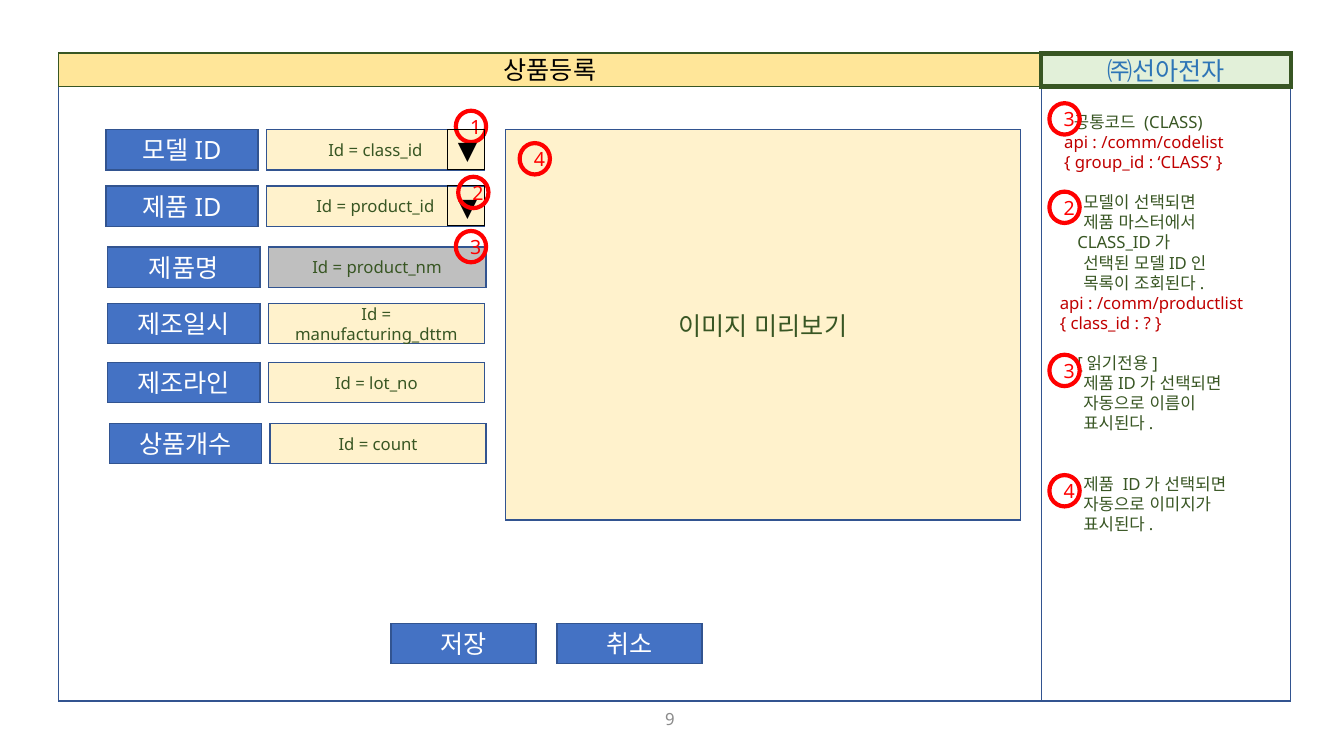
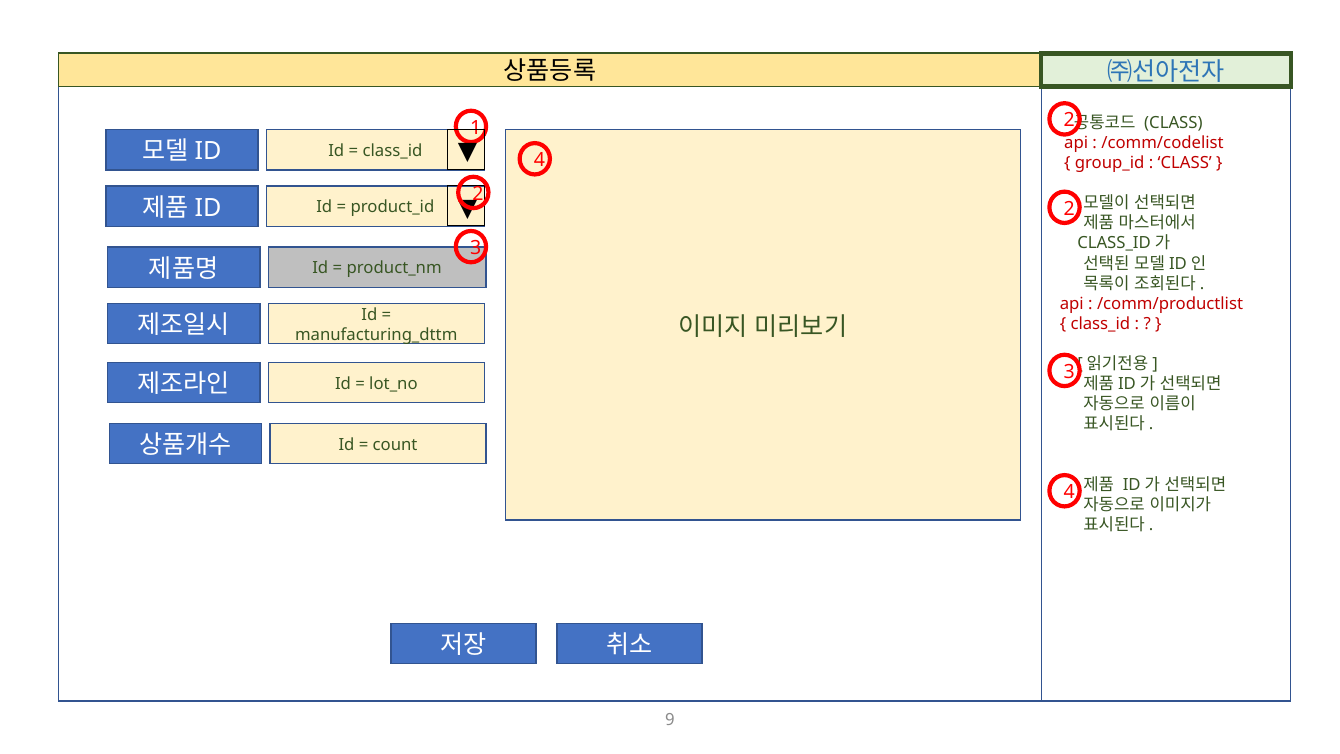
1 3: 3 -> 2 (1069, 120)
